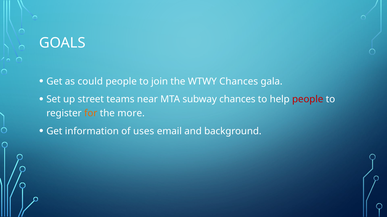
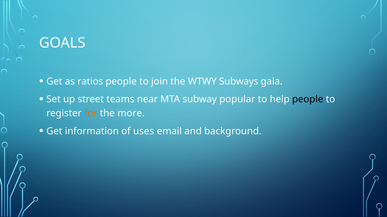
could: could -> ratios (90, 82)
WTWY Chances: Chances -> Subways (239, 82)
subway chances: chances -> popular (237, 100)
people colour: red -> black (308, 100)
